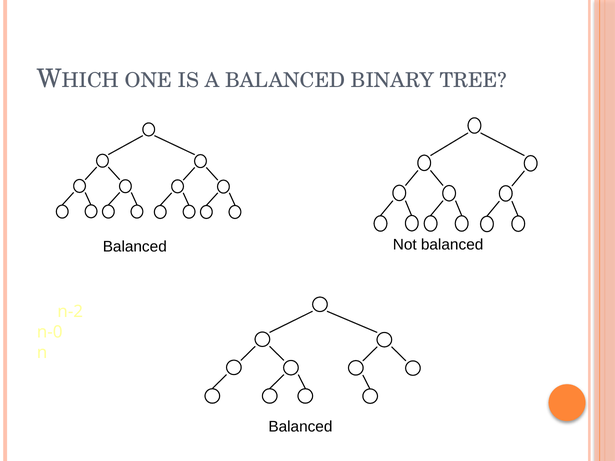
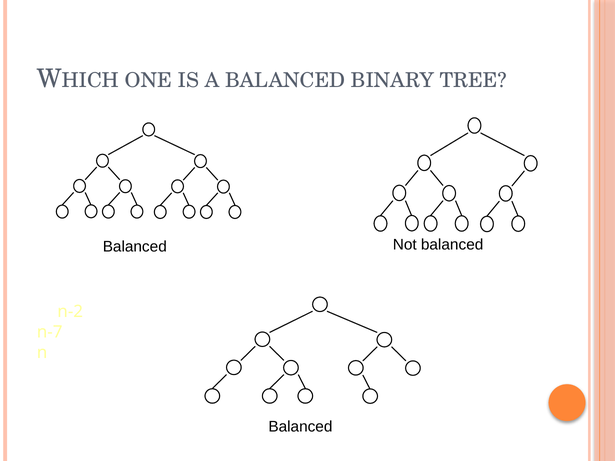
n-0: n-0 -> n-7 (50, 332)
